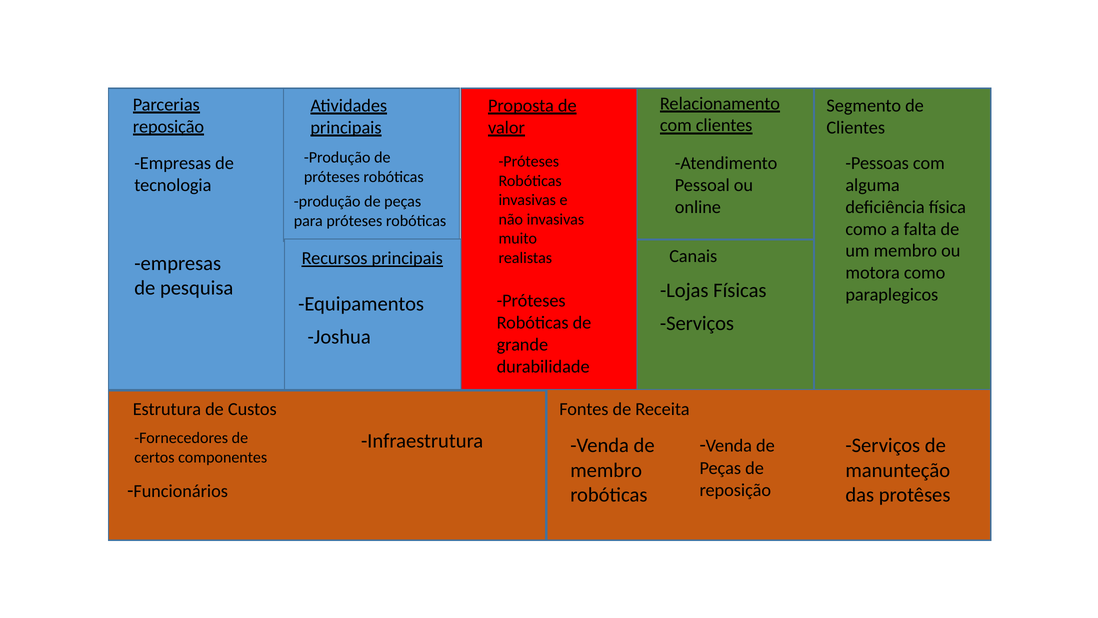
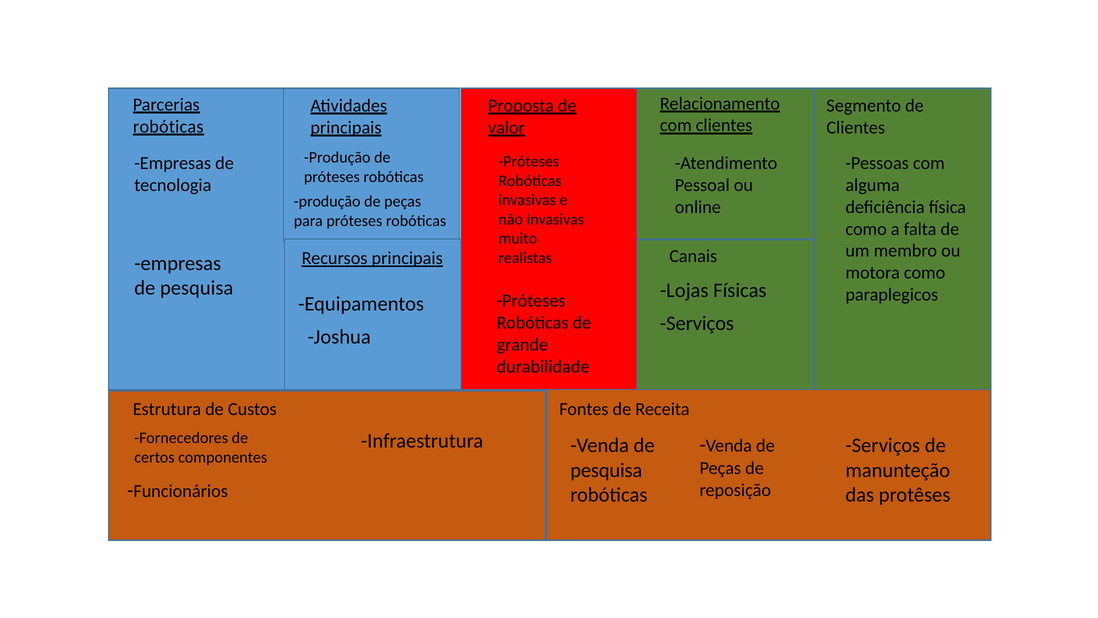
reposição: reposição -> robóticas (168, 126)
membro: membro -> pesquisa (606, 470)
